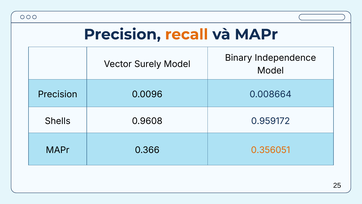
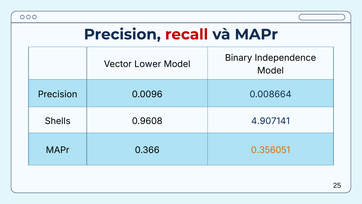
recall colour: orange -> red (187, 34)
Surely: Surely -> Lower (148, 64)
0.959172: 0.959172 -> 4.907141 (271, 121)
